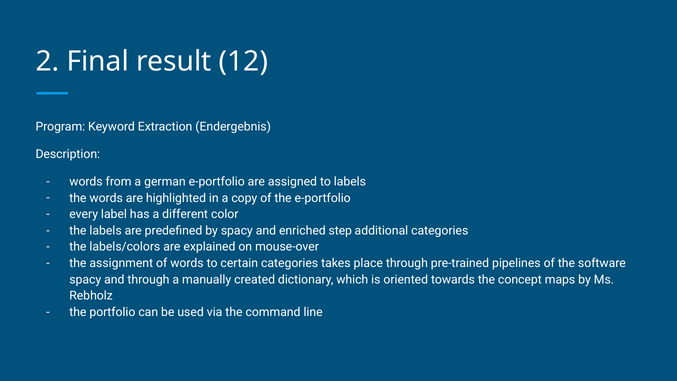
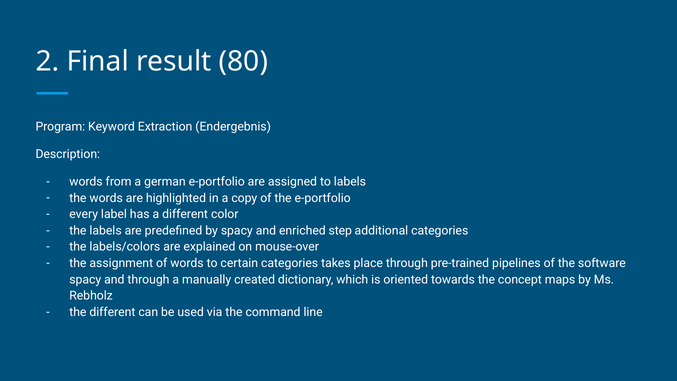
12: 12 -> 80 (243, 61)
the portfolio: portfolio -> different (112, 312)
